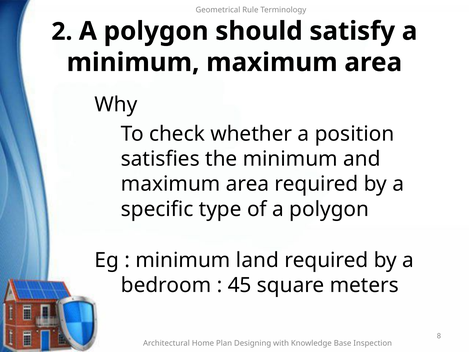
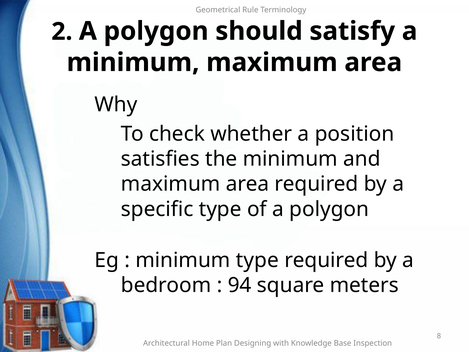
minimum land: land -> type (257, 260)
45: 45 -> 94 (240, 285)
